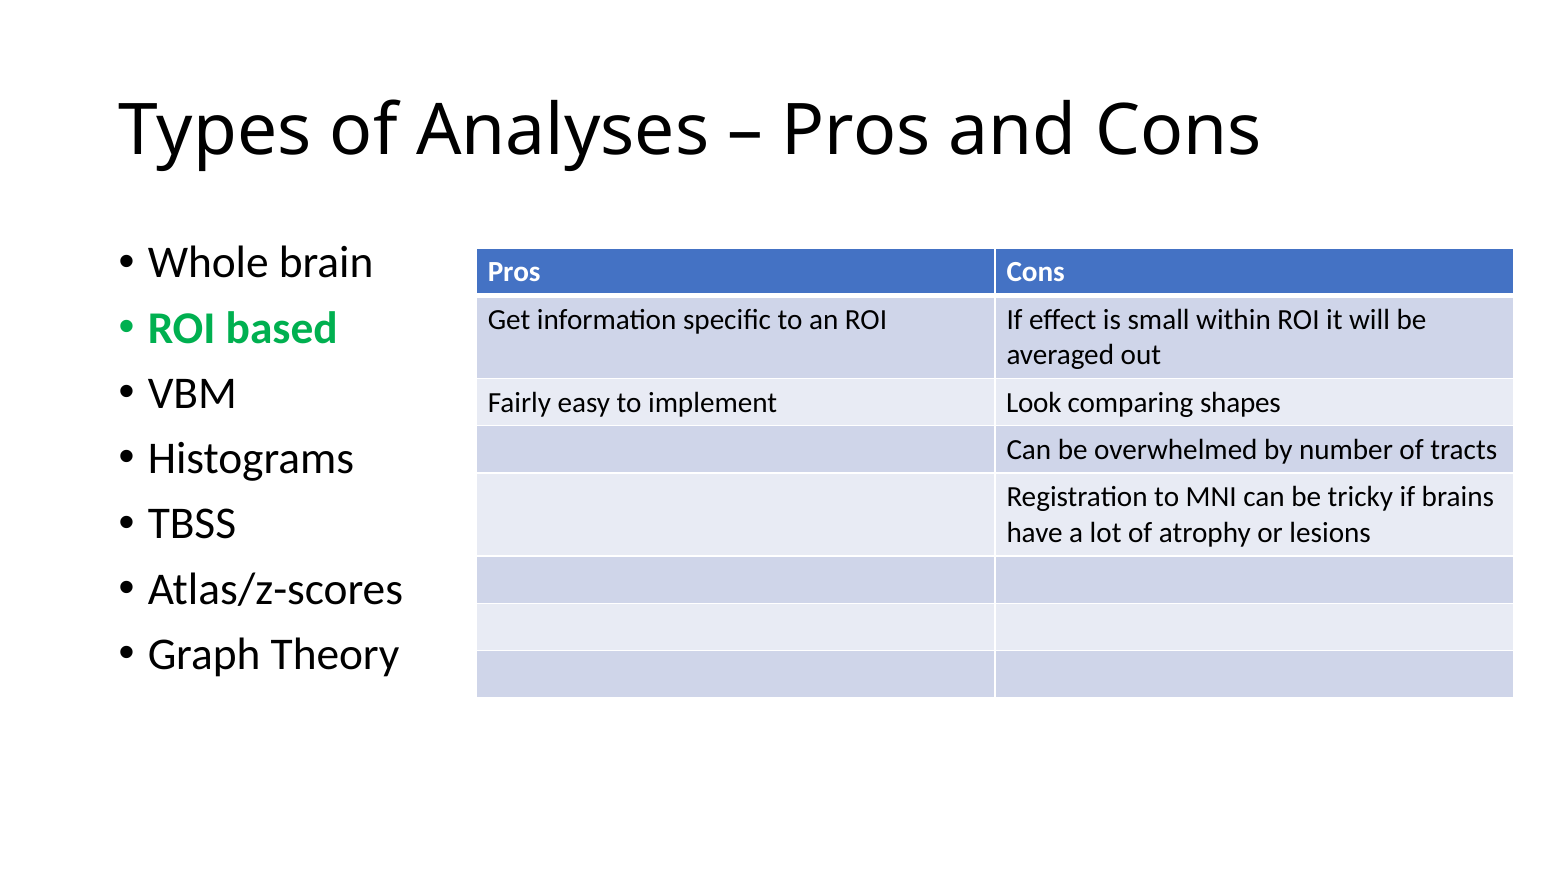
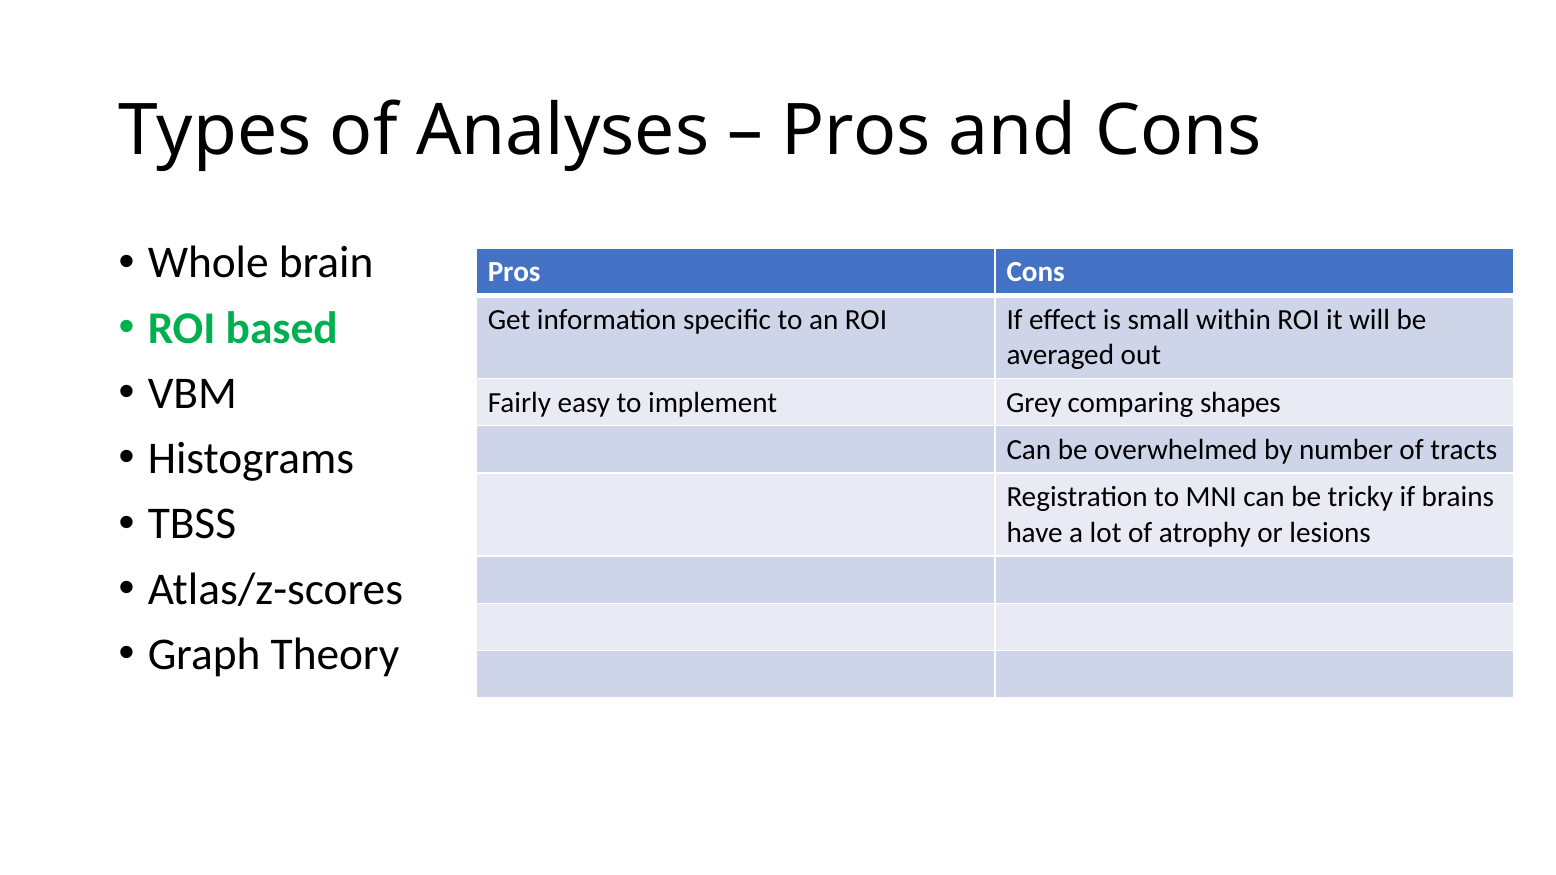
Look: Look -> Grey (1034, 403)
